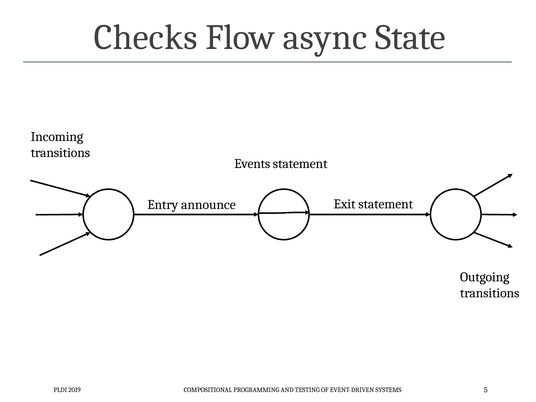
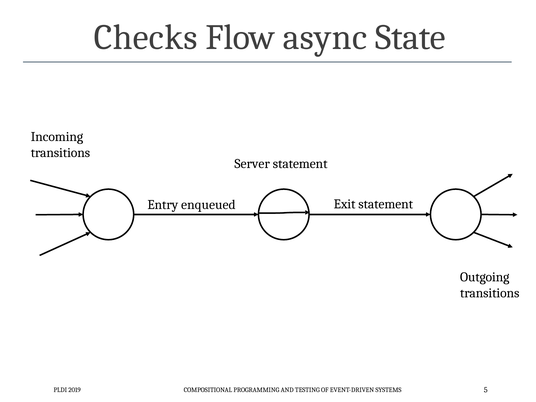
Events: Events -> Server (252, 164)
announce: announce -> enqueued (208, 205)
